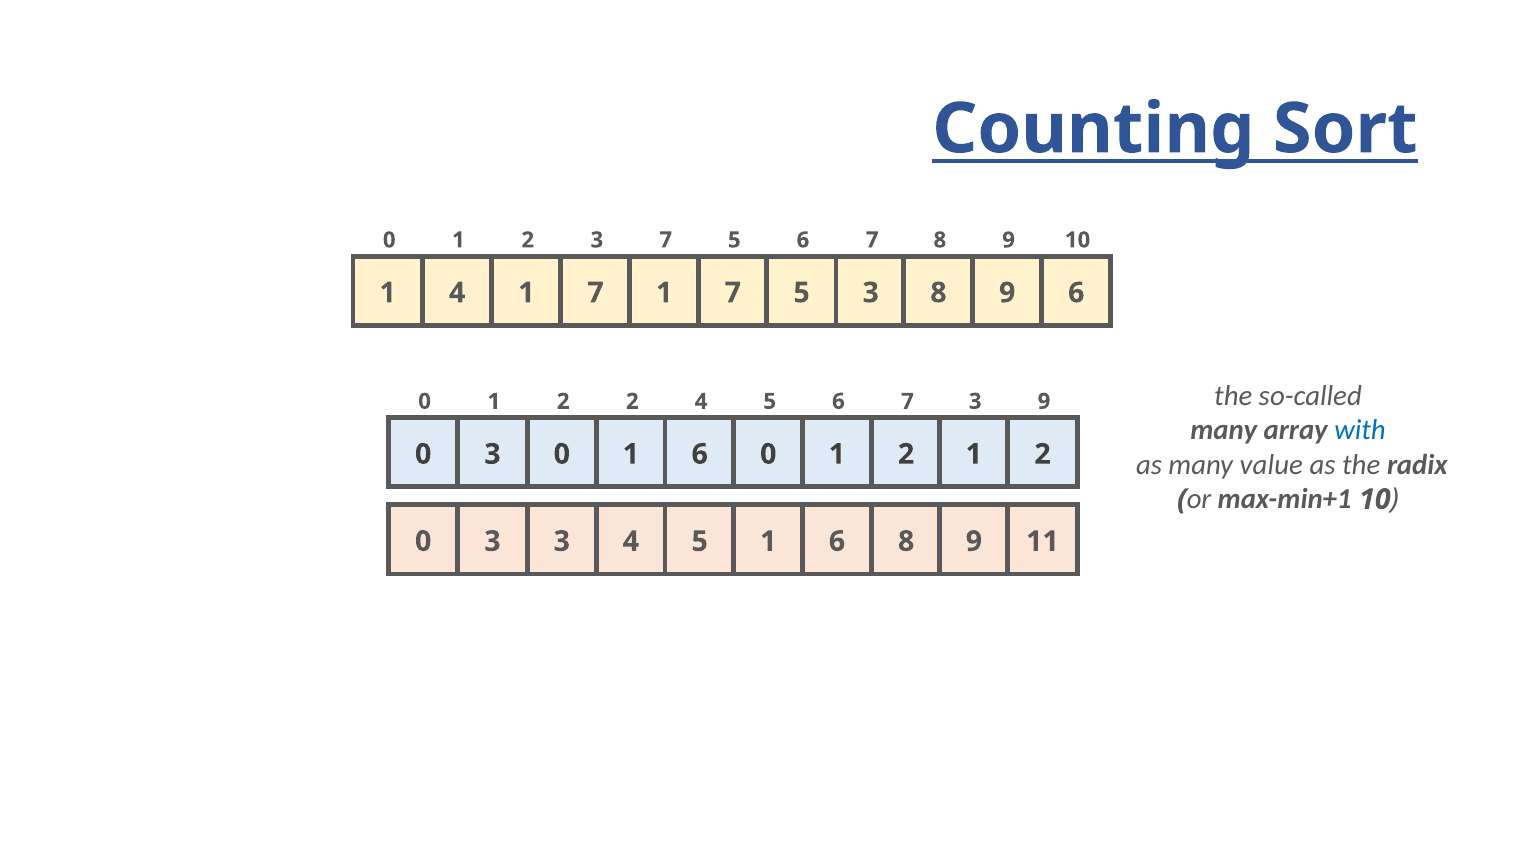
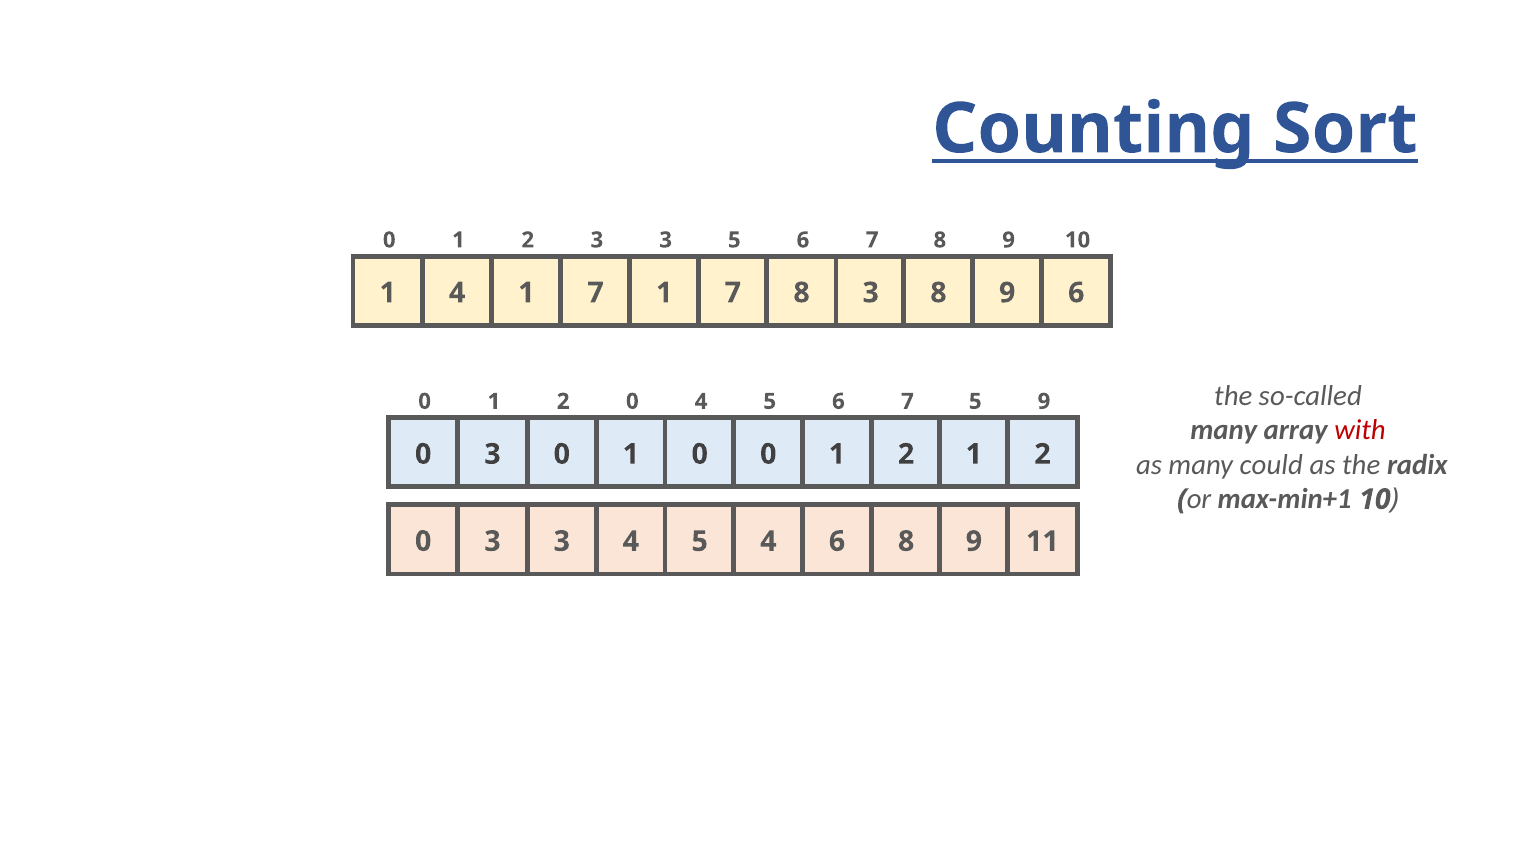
2 3 7: 7 -> 3 (666, 240)
1 7 5: 5 -> 8 (802, 293)
0 1 2 2: 2 -> 0 (632, 401)
7 3: 3 -> 5 (975, 401)
with colour: blue -> red (1360, 430)
0 1 6: 6 -> 0 (700, 454)
value: value -> could (1271, 465)
5 1: 1 -> 4 (768, 541)
